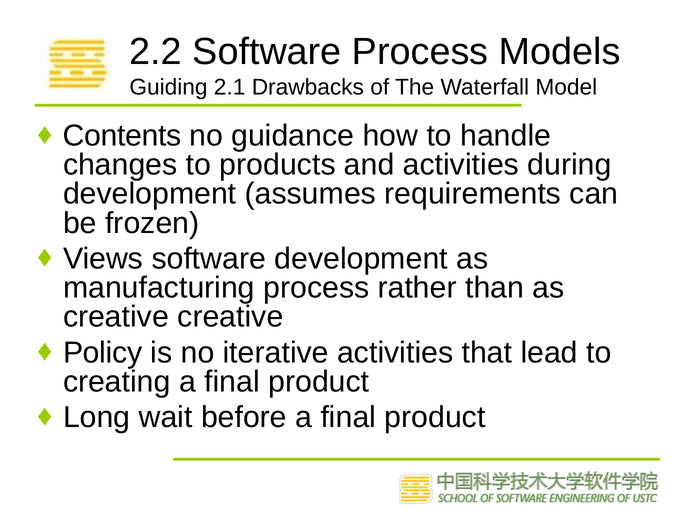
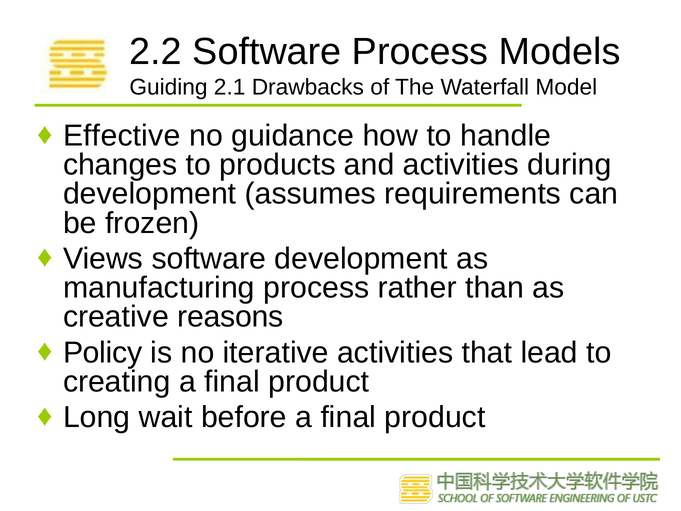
Contents: Contents -> Effective (122, 136)
creative creative: creative -> reasons (231, 317)
